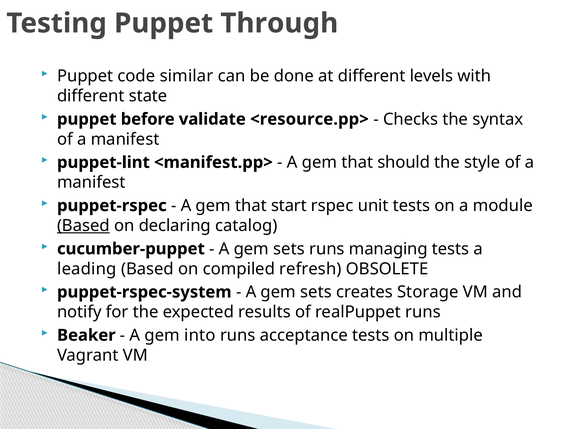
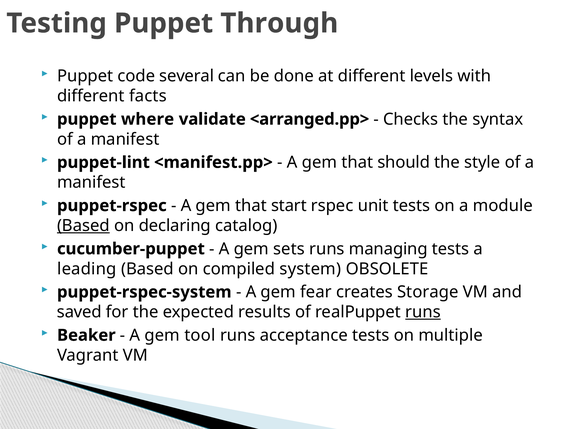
similar: similar -> several (187, 76)
state: state -> facts (148, 96)
before: before -> where (148, 119)
<resource.pp>: <resource.pp> -> <arranged.pp> (310, 119)
refresh: refresh -> system (310, 268)
sets: sets -> fear (316, 292)
notify: notify -> saved (79, 312)
runs underline: none -> present (423, 312)
into: into -> tool (200, 335)
